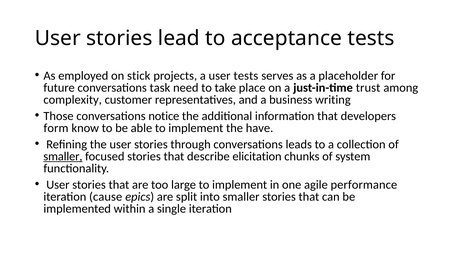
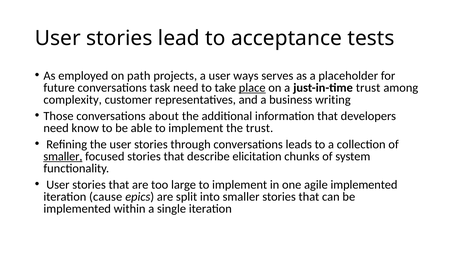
stick: stick -> path (139, 76)
user tests: tests -> ways (246, 76)
place underline: none -> present (252, 88)
notice: notice -> about (164, 116)
form: form -> need (56, 128)
the have: have -> trust (260, 128)
agile performance: performance -> implemented (364, 185)
